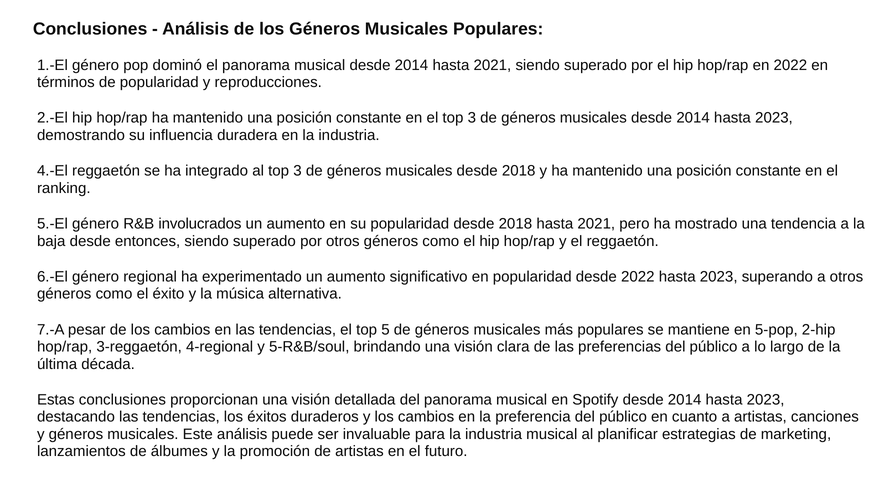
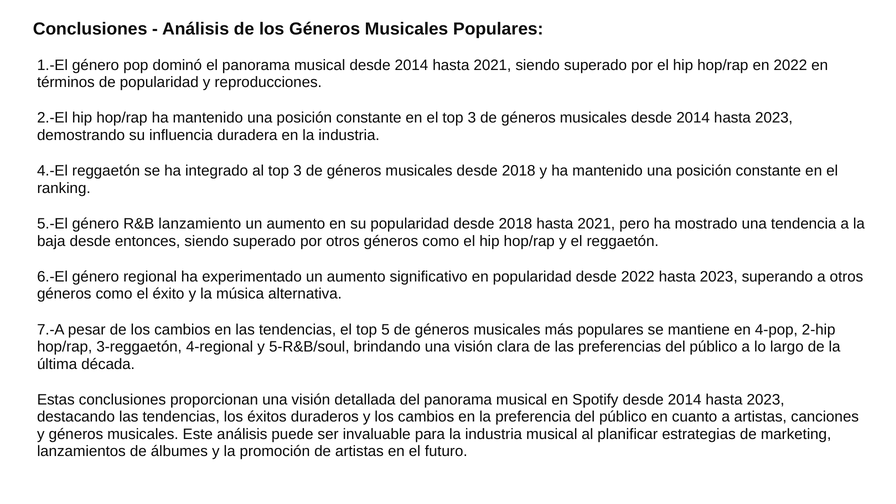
involucrados: involucrados -> lanzamiento (200, 224)
5-pop: 5-pop -> 4-pop (776, 330)
